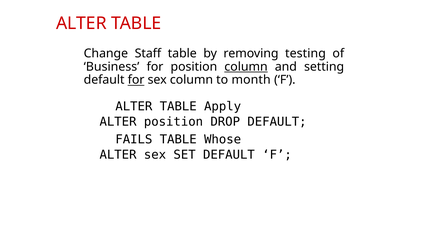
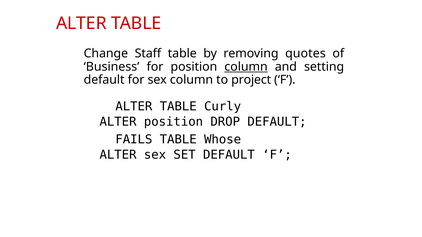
testing: testing -> quotes (305, 54)
for underline: present -> none (136, 80)
month: month -> project (251, 80)
Apply: Apply -> Curly (223, 107)
